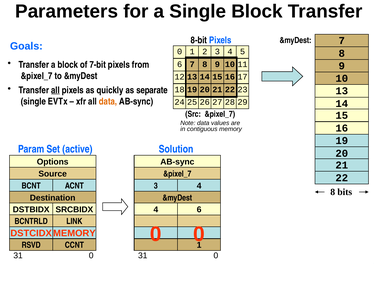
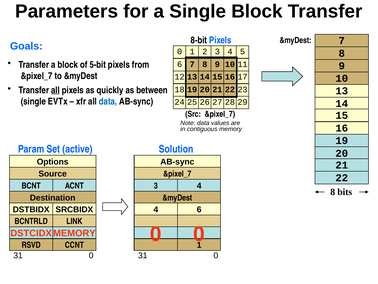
7-bit: 7-bit -> 5-bit (98, 65)
separate: separate -> between (152, 90)
data colour: orange -> blue (108, 101)
